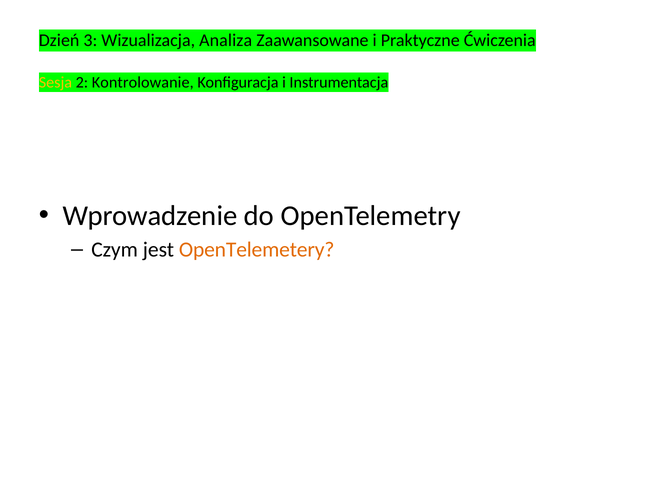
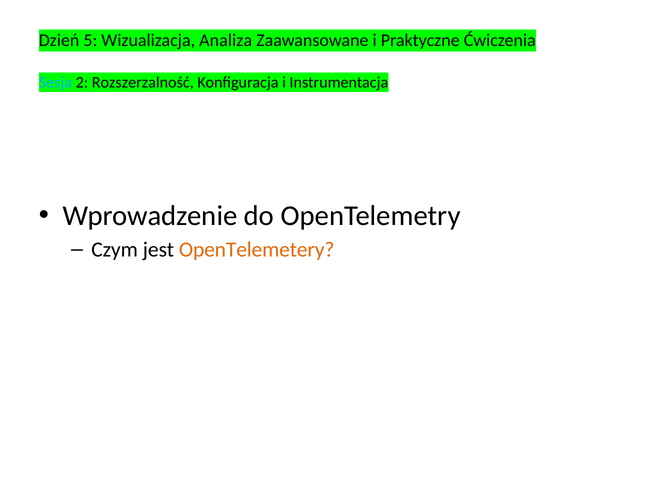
3: 3 -> 5 (90, 41)
Sesja colour: yellow -> light blue (55, 82)
Kontrolowanie: Kontrolowanie -> Rozszerzalność (143, 82)
